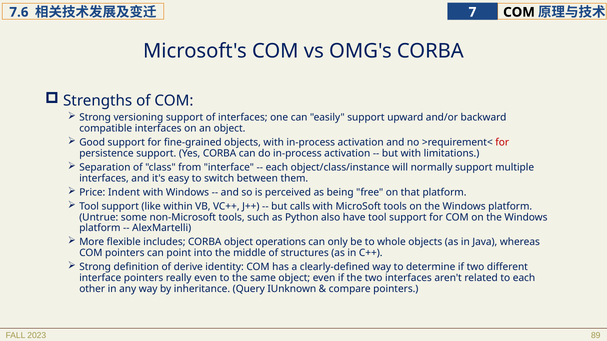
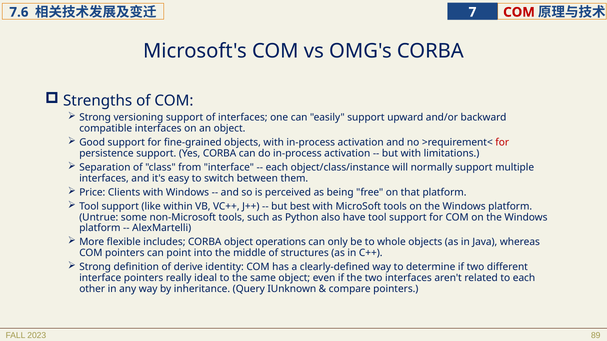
COM colour: black -> red (519, 12)
Indent: Indent -> Clients (124, 192)
calls: calls -> best (300, 207)
really even: even -> ideal (206, 278)
